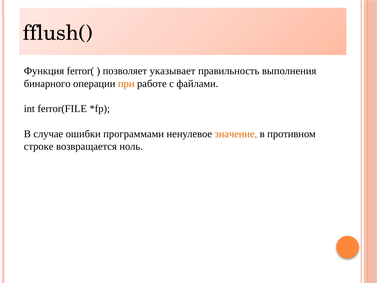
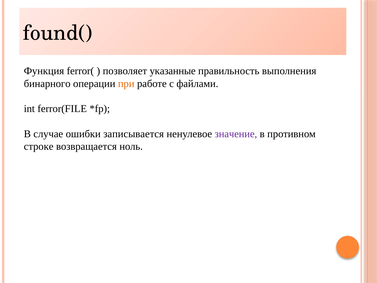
fflush(: fflush( -> found( (58, 33)
указывает: указывает -> указанные (173, 71)
программами: программами -> записывается (134, 134)
значение colour: orange -> purple (236, 134)
